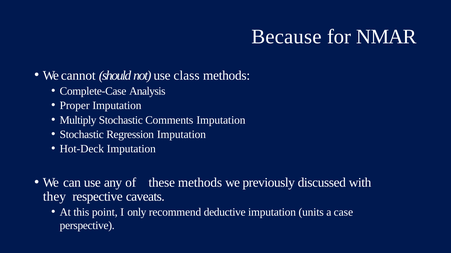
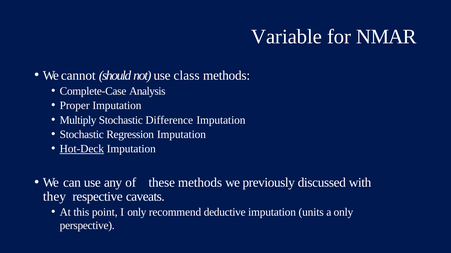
Because: Because -> Variable (287, 37)
Comments: Comments -> Difference (169, 120)
Hot-Deck underline: none -> present (82, 149)
a case: case -> only (343, 213)
